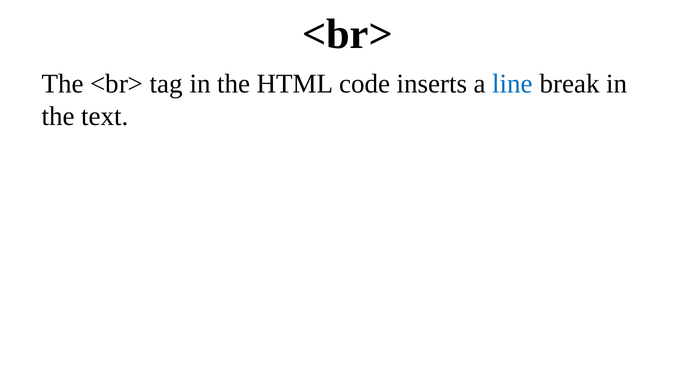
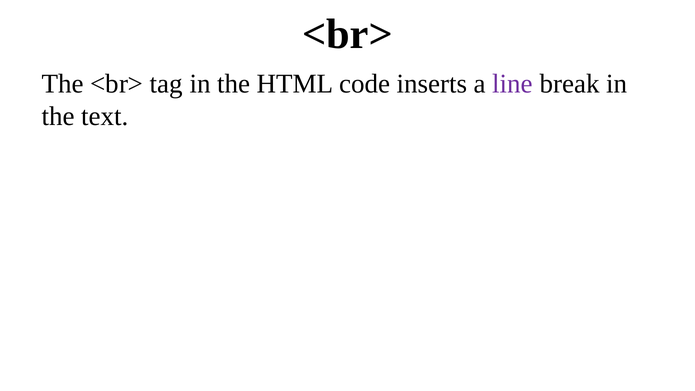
line colour: blue -> purple (513, 84)
